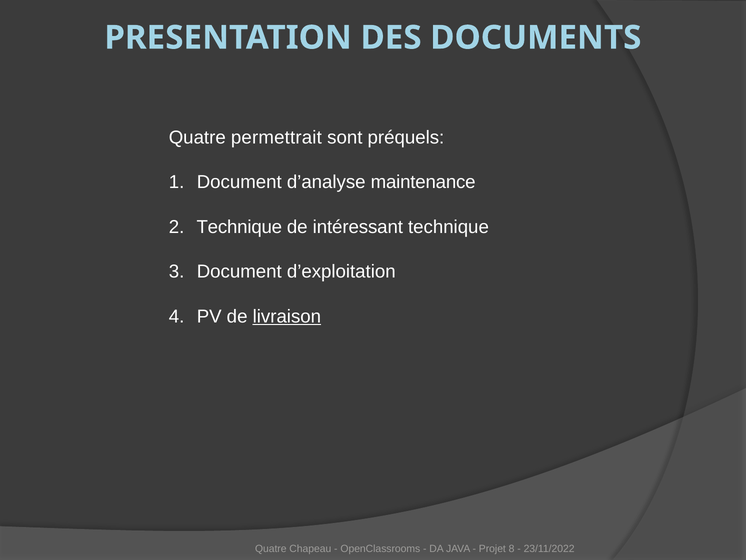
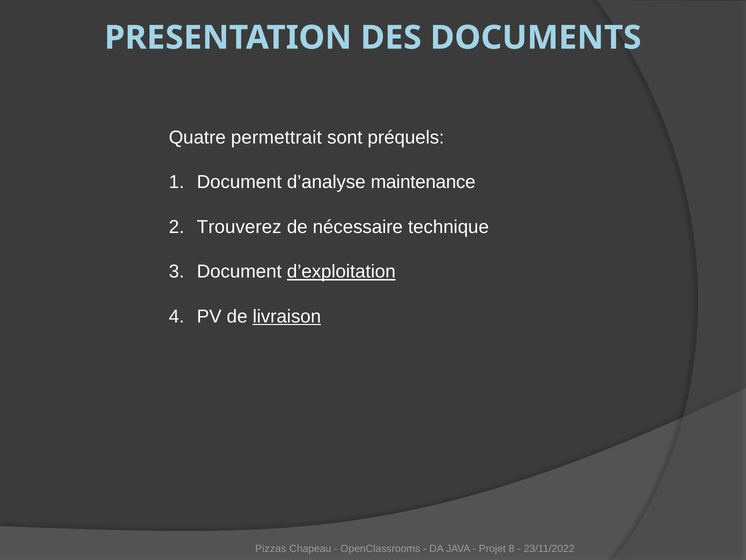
Technique: Technique -> Trouverez (239, 227)
intéressant: intéressant -> nécessaire (358, 227)
d’exploitation underline: none -> present (341, 272)
Quatre: Quatre -> Pizzas (271, 548)
